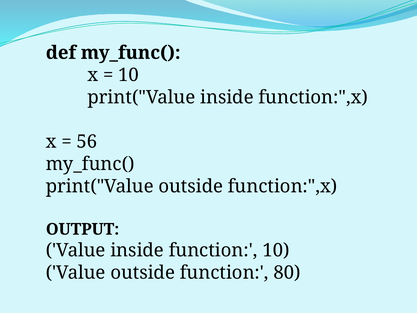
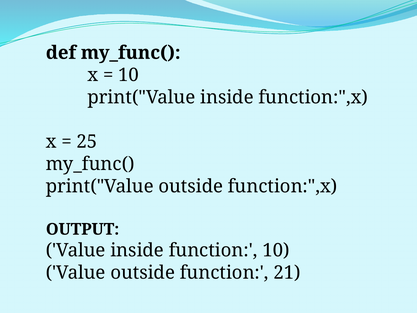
56: 56 -> 25 (87, 142)
80: 80 -> 21 (287, 272)
